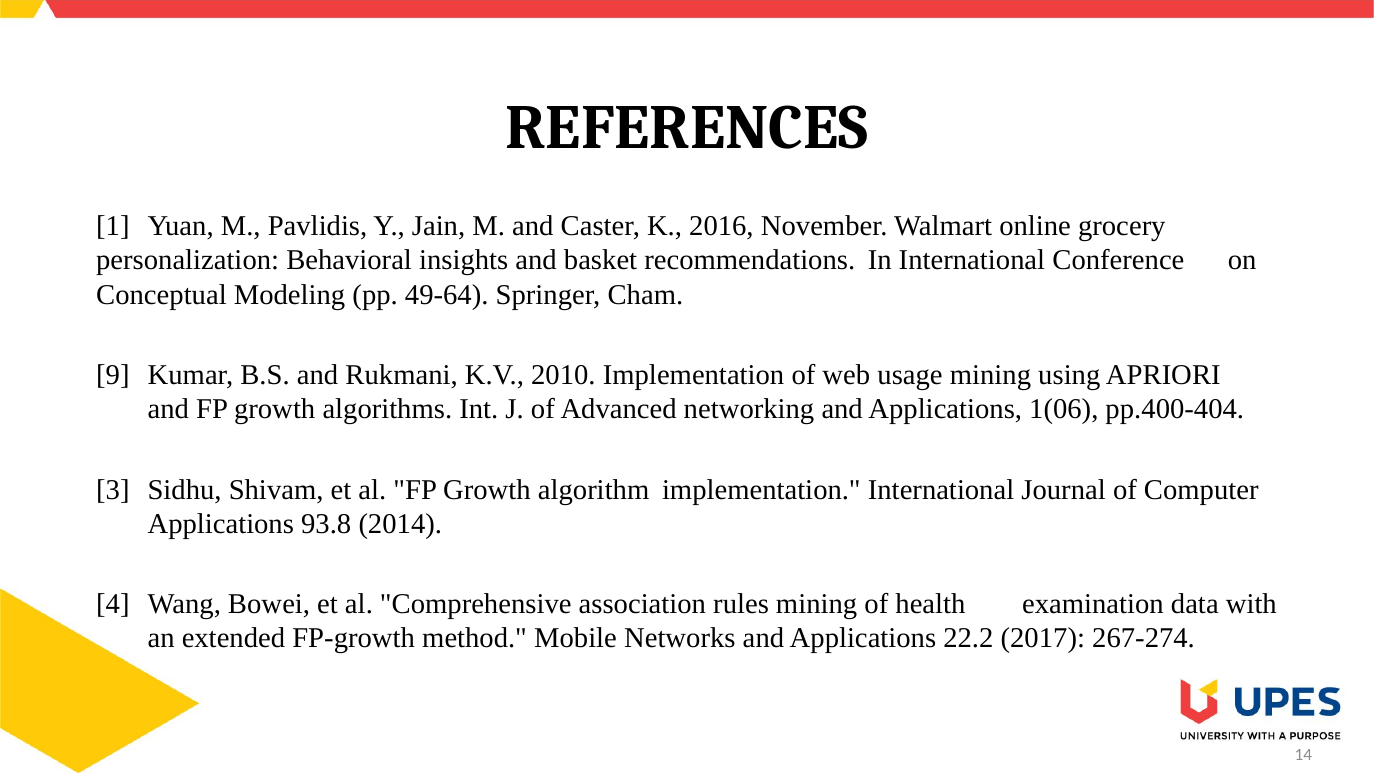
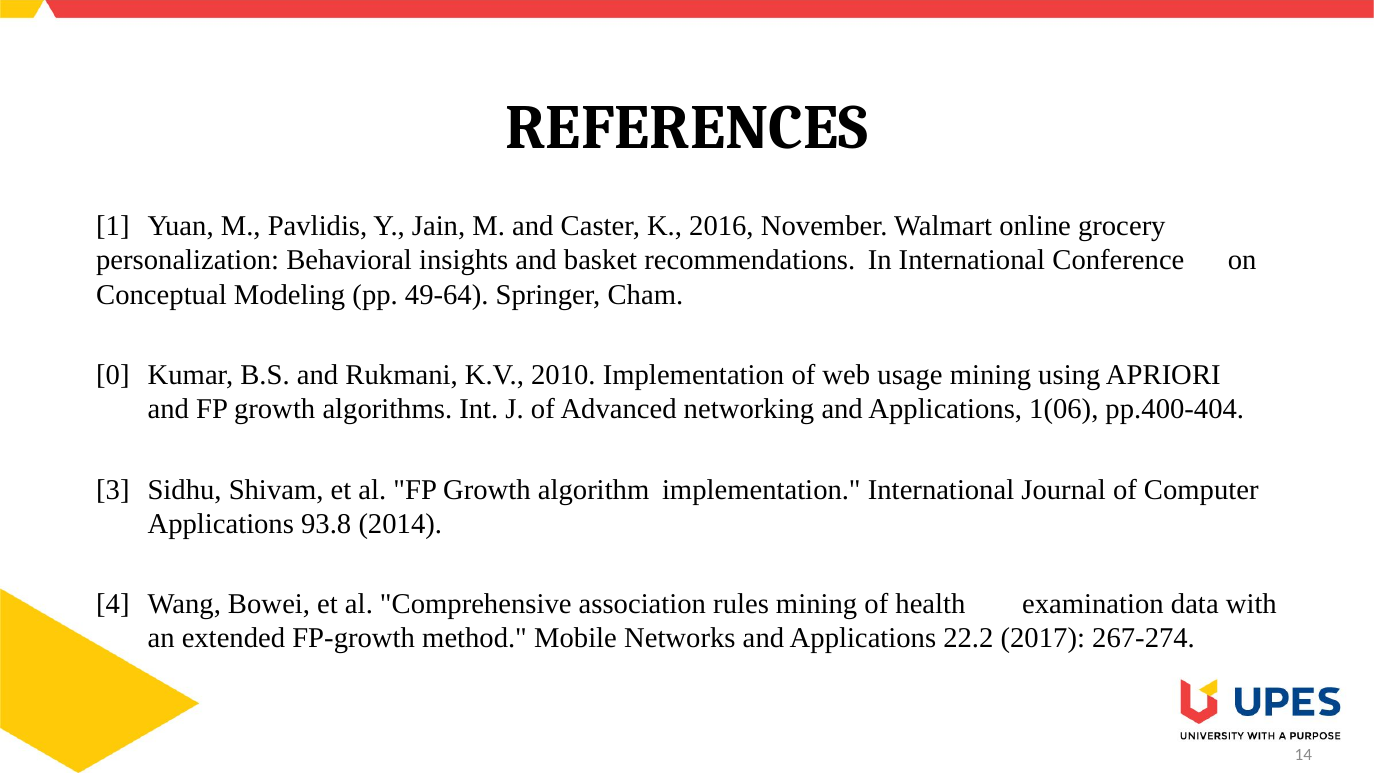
9: 9 -> 0 (113, 375)
